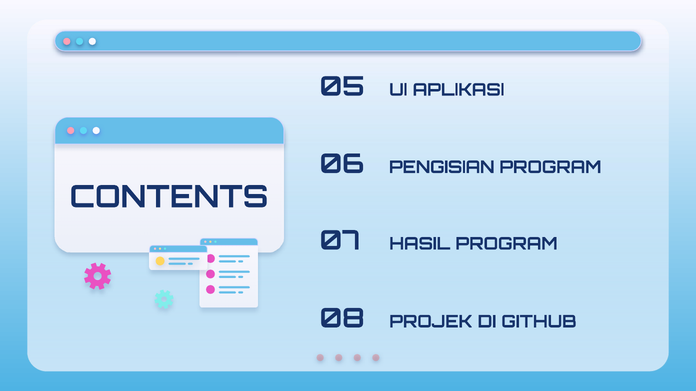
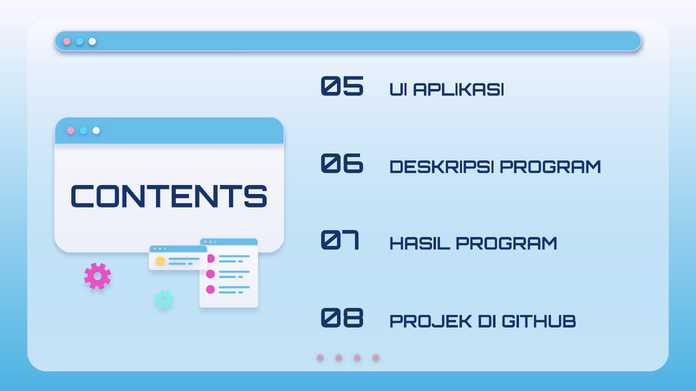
PENGISIAN: PENGISIAN -> DESKRIPSI (442, 167)
